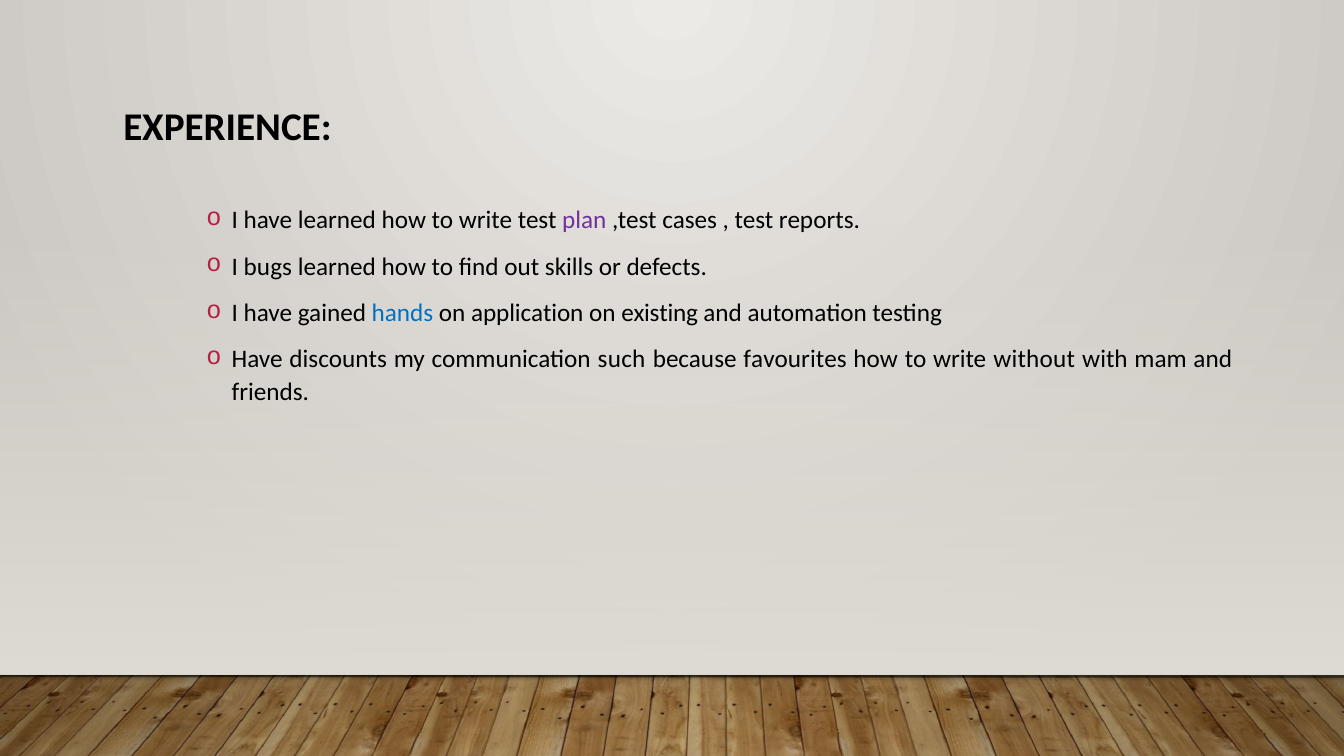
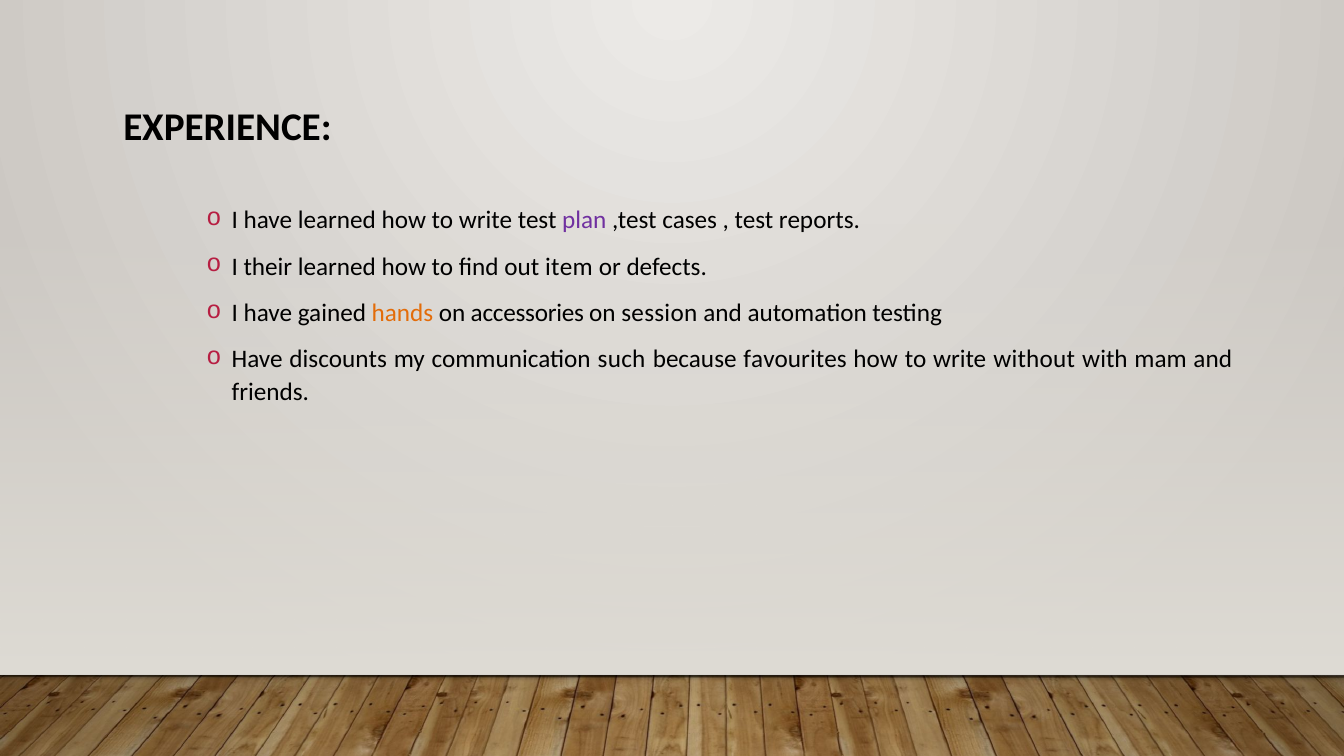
bugs: bugs -> their (268, 267)
skills: skills -> item (569, 267)
hands colour: blue -> orange (402, 313)
application: application -> accessories (527, 313)
existing: existing -> session (659, 313)
